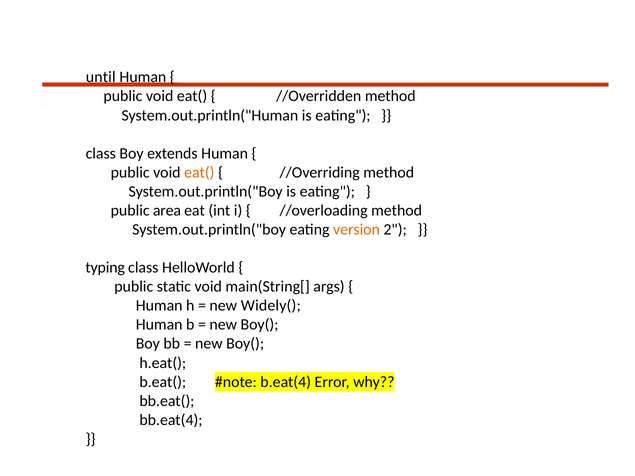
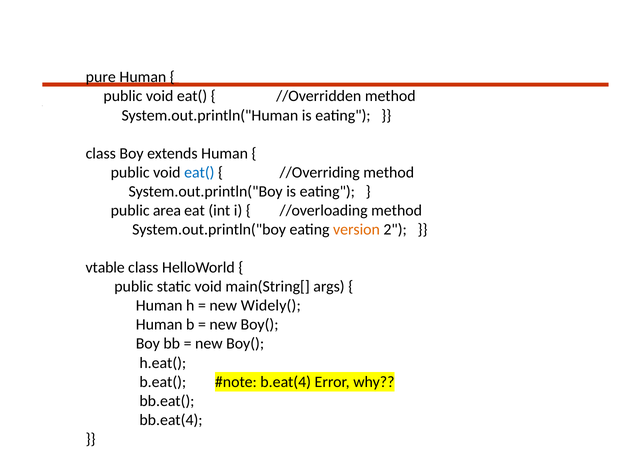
until: until -> pure (101, 77)
eat( colour: orange -> blue (199, 172)
typing: typing -> vtable (105, 268)
